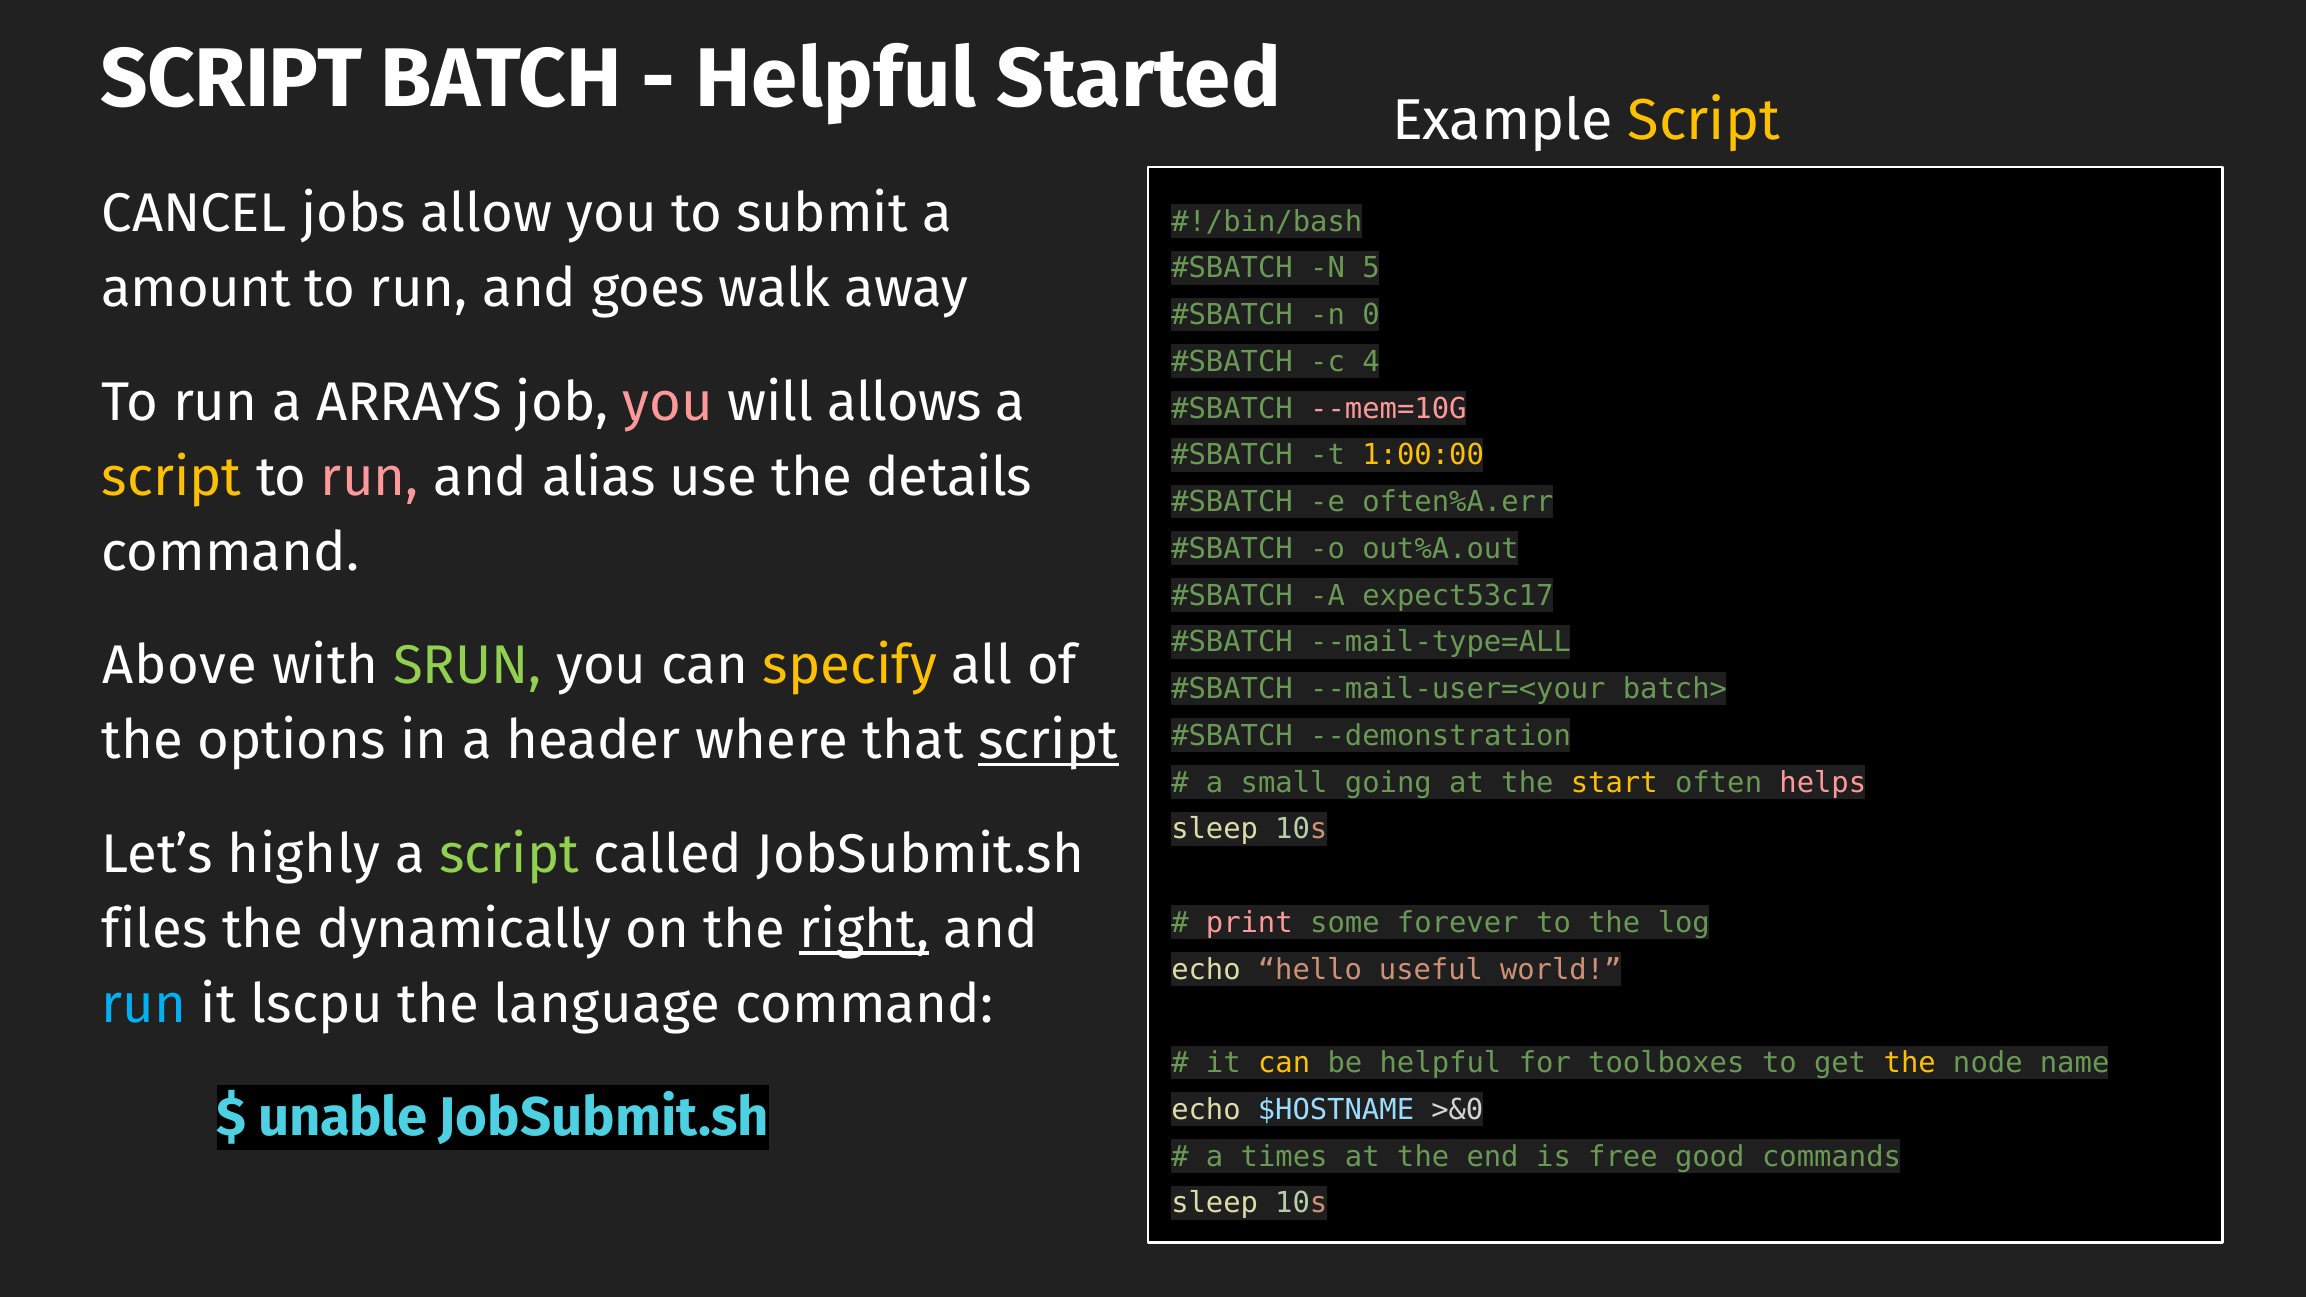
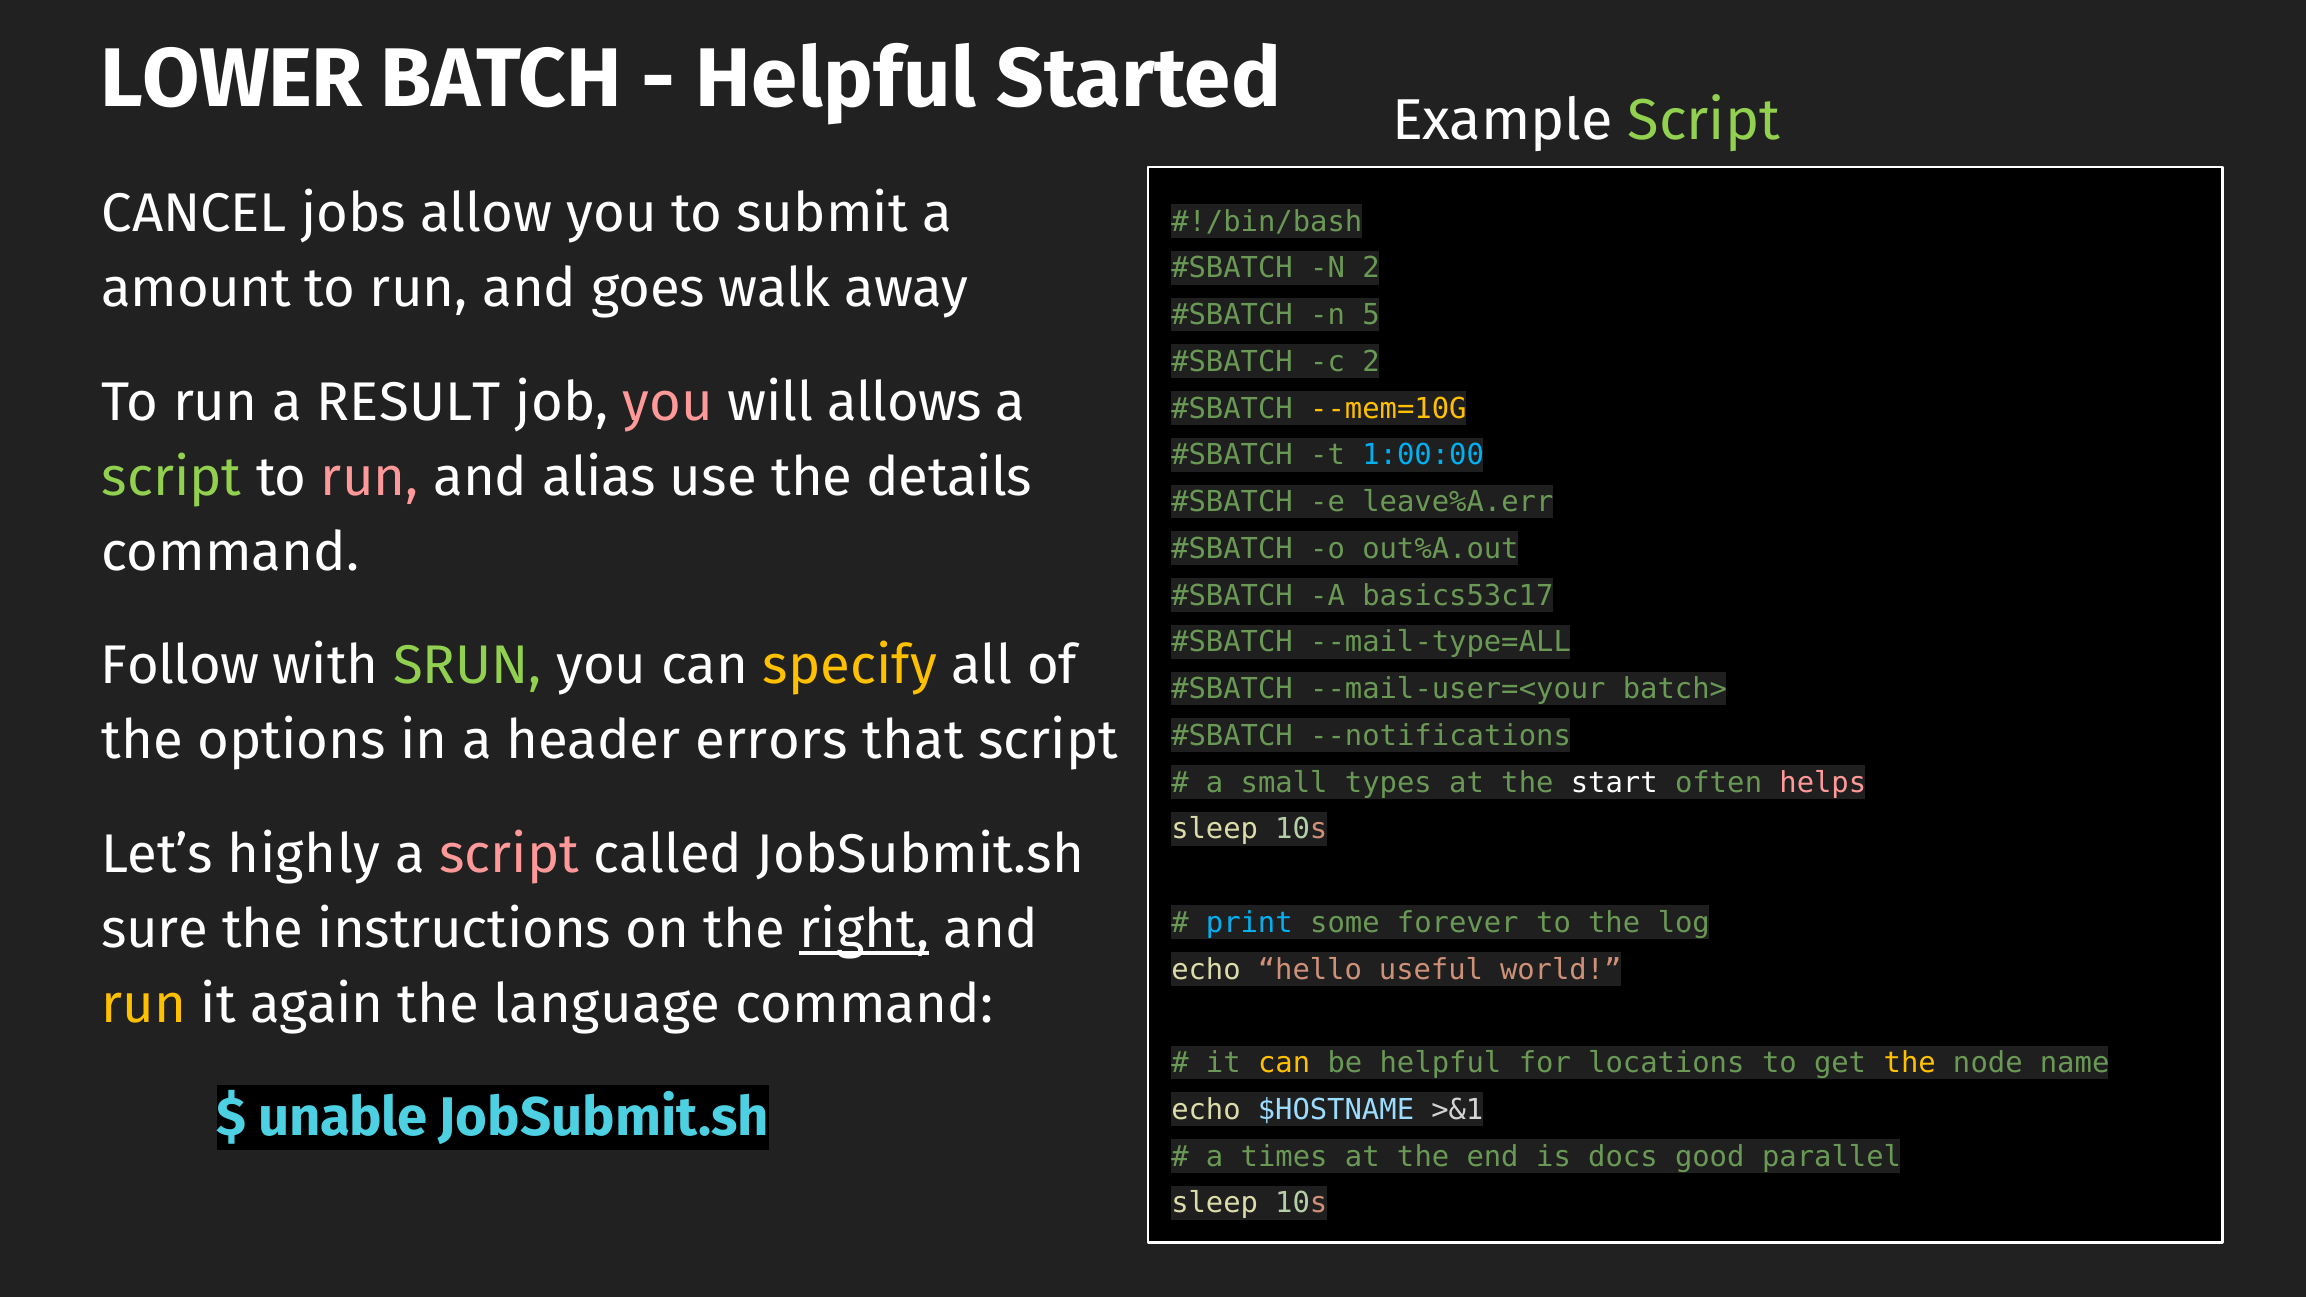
SCRIPT: SCRIPT -> LOWER (232, 79)
Script colour: yellow -> light green (1704, 120)
N 5: 5 -> 2 (1371, 268)
0: 0 -> 5 (1371, 315)
c 4: 4 -> 2 (1371, 362)
ARRAYS: ARRAYS -> RESULT (409, 402)
--mem=10G colour: pink -> yellow (1388, 409)
1:00:00 colour: yellow -> light blue (1423, 455)
script colour: yellow -> light green (172, 477)
often%A.err: often%A.err -> leave%A.err (1458, 502)
expect53c17: expect53c17 -> basics53c17 (1458, 596)
Above: Above -> Follow (180, 666)
where: where -> errors (772, 741)
script underline: present -> none (1048, 741)
--demonstration: --demonstration -> --notifications (1441, 736)
going: going -> types (1388, 783)
start colour: yellow -> white (1614, 783)
script colour: light green -> pink (509, 854)
files: files -> sure (155, 930)
dynamically: dynamically -> instructions (465, 930)
print colour: pink -> light blue (1249, 923)
run colour: light blue -> yellow (144, 1005)
lscpu: lscpu -> again (317, 1005)
toolboxes: toolboxes -> locations (1666, 1063)
>&0: >&0 -> >&1 (1457, 1110)
free: free -> docs (1623, 1157)
commands: commands -> parallel (1832, 1157)
